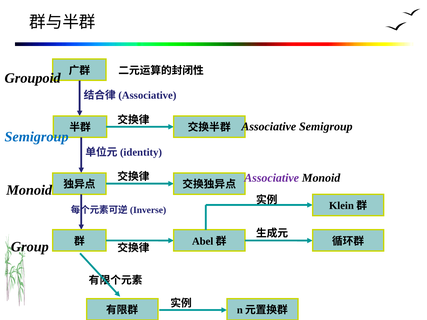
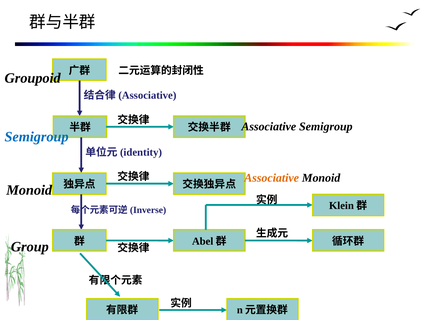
Associative colour: purple -> orange (272, 178)
